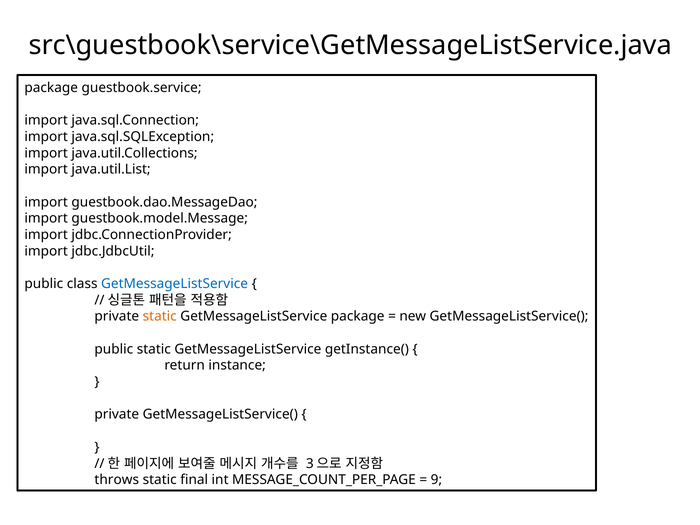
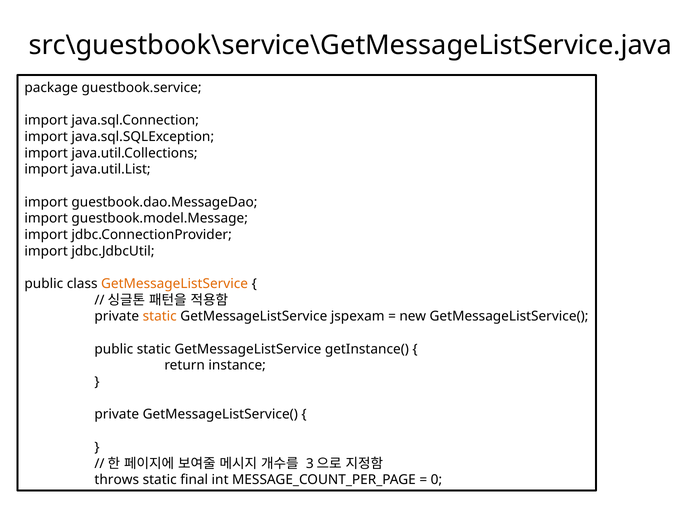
GetMessageListService colour: blue -> orange (175, 284)
GetMessageListService package: package -> jspexam (358, 316)
9: 9 -> 0 (436, 480)
